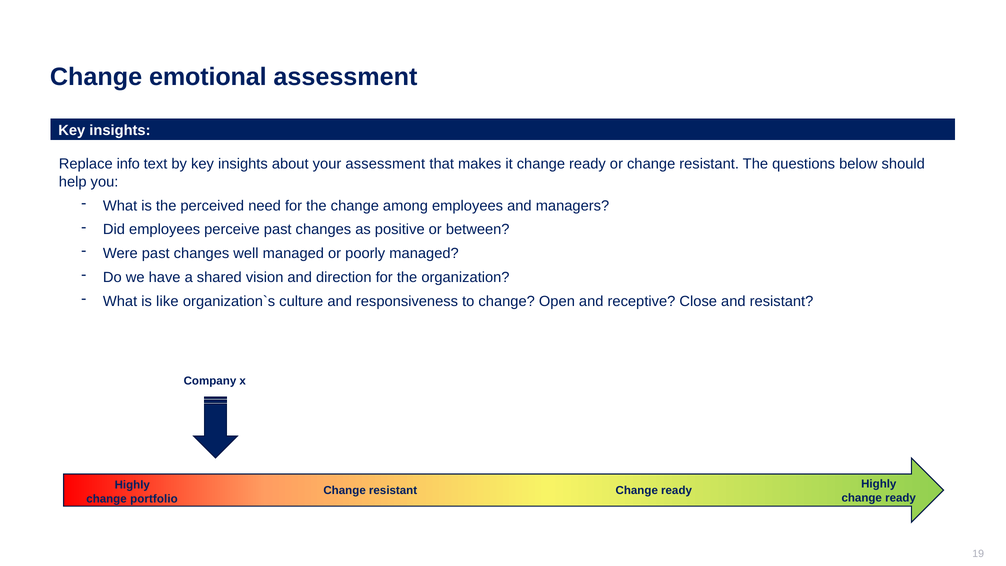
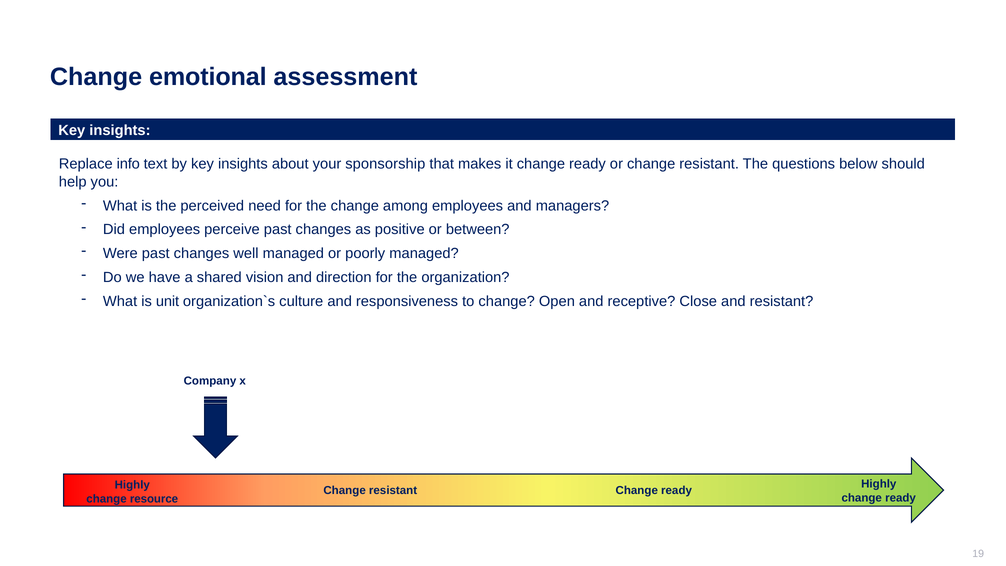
your assessment: assessment -> sponsorship (385, 164)
like: like -> unit (167, 301)
portfolio: portfolio -> resource (154, 499)
